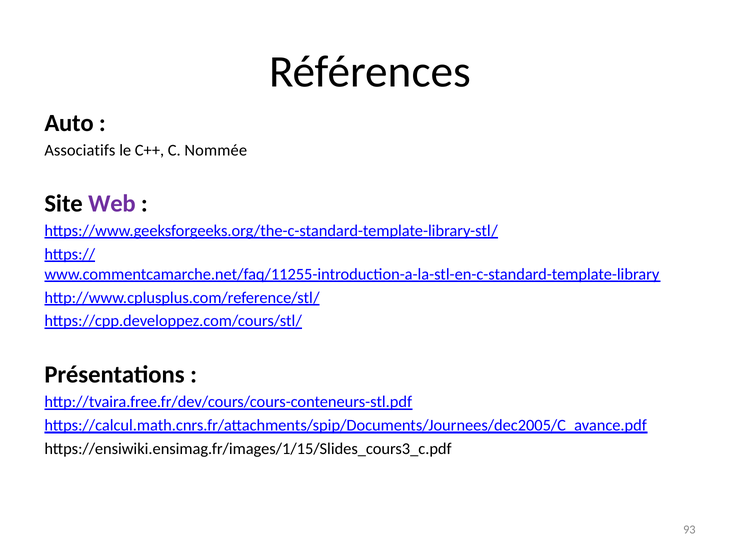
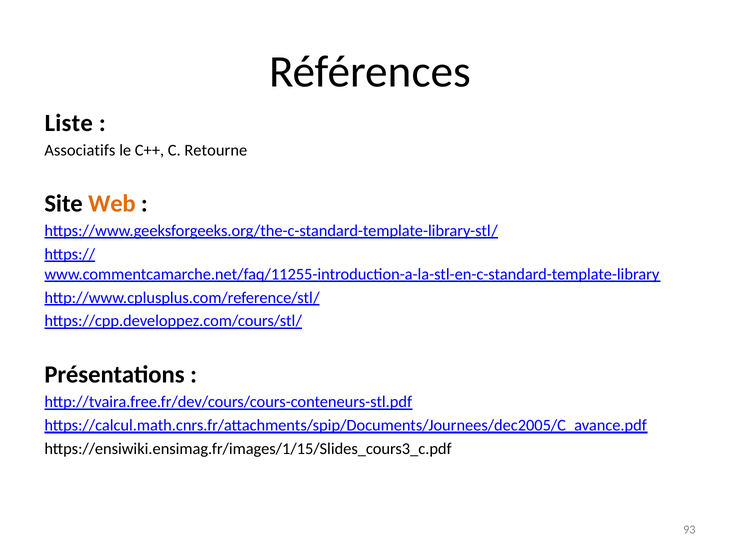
Auto: Auto -> Liste (69, 123)
Nommée: Nommée -> Retourne (216, 150)
Web colour: purple -> orange (112, 203)
